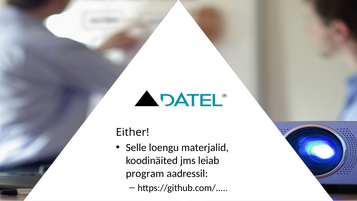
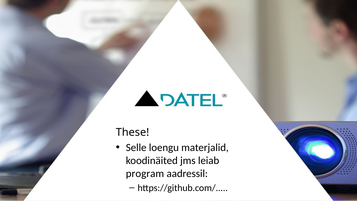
Either: Either -> These (132, 132)
